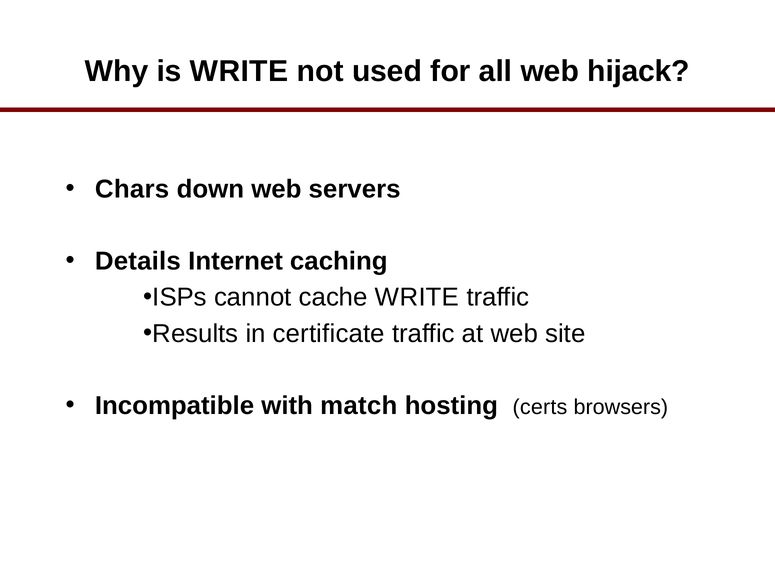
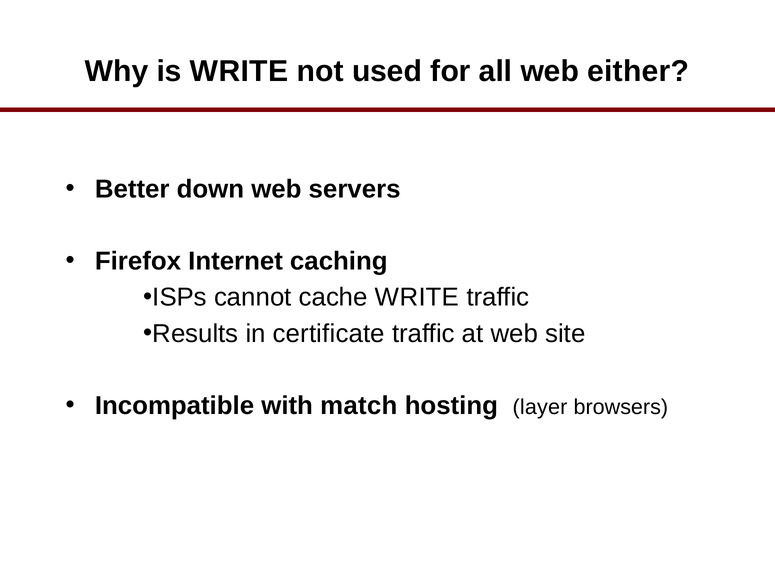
hijack: hijack -> either (638, 72)
Chars: Chars -> Better (132, 189)
Details: Details -> Firefox (138, 261)
certs: certs -> layer (540, 407)
